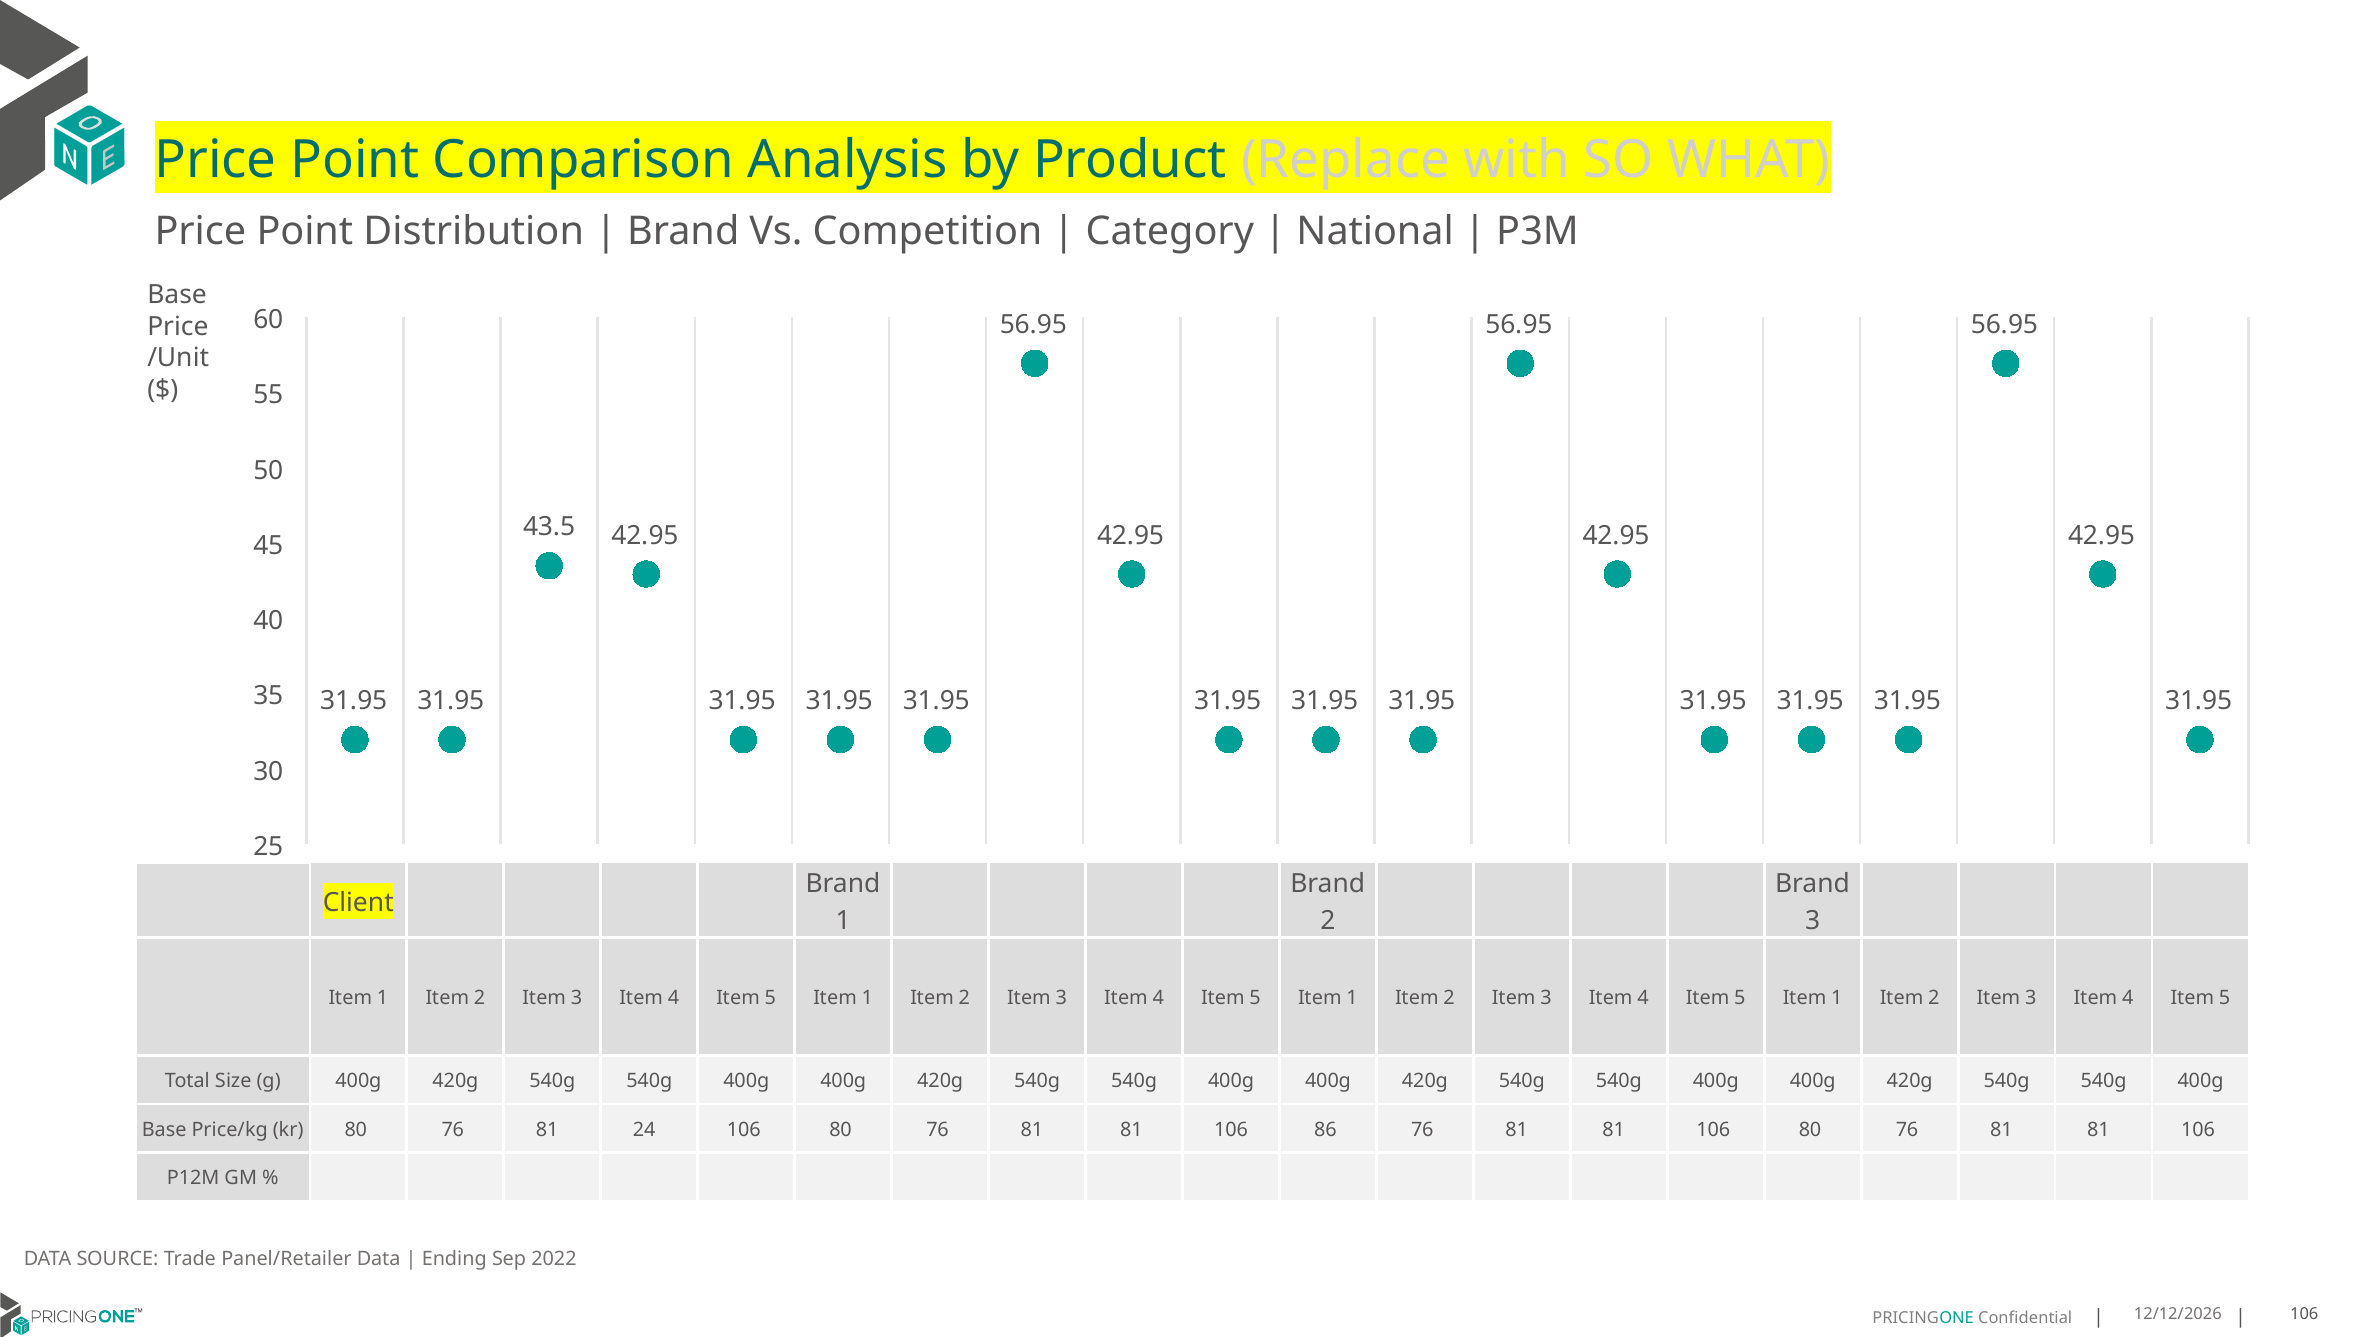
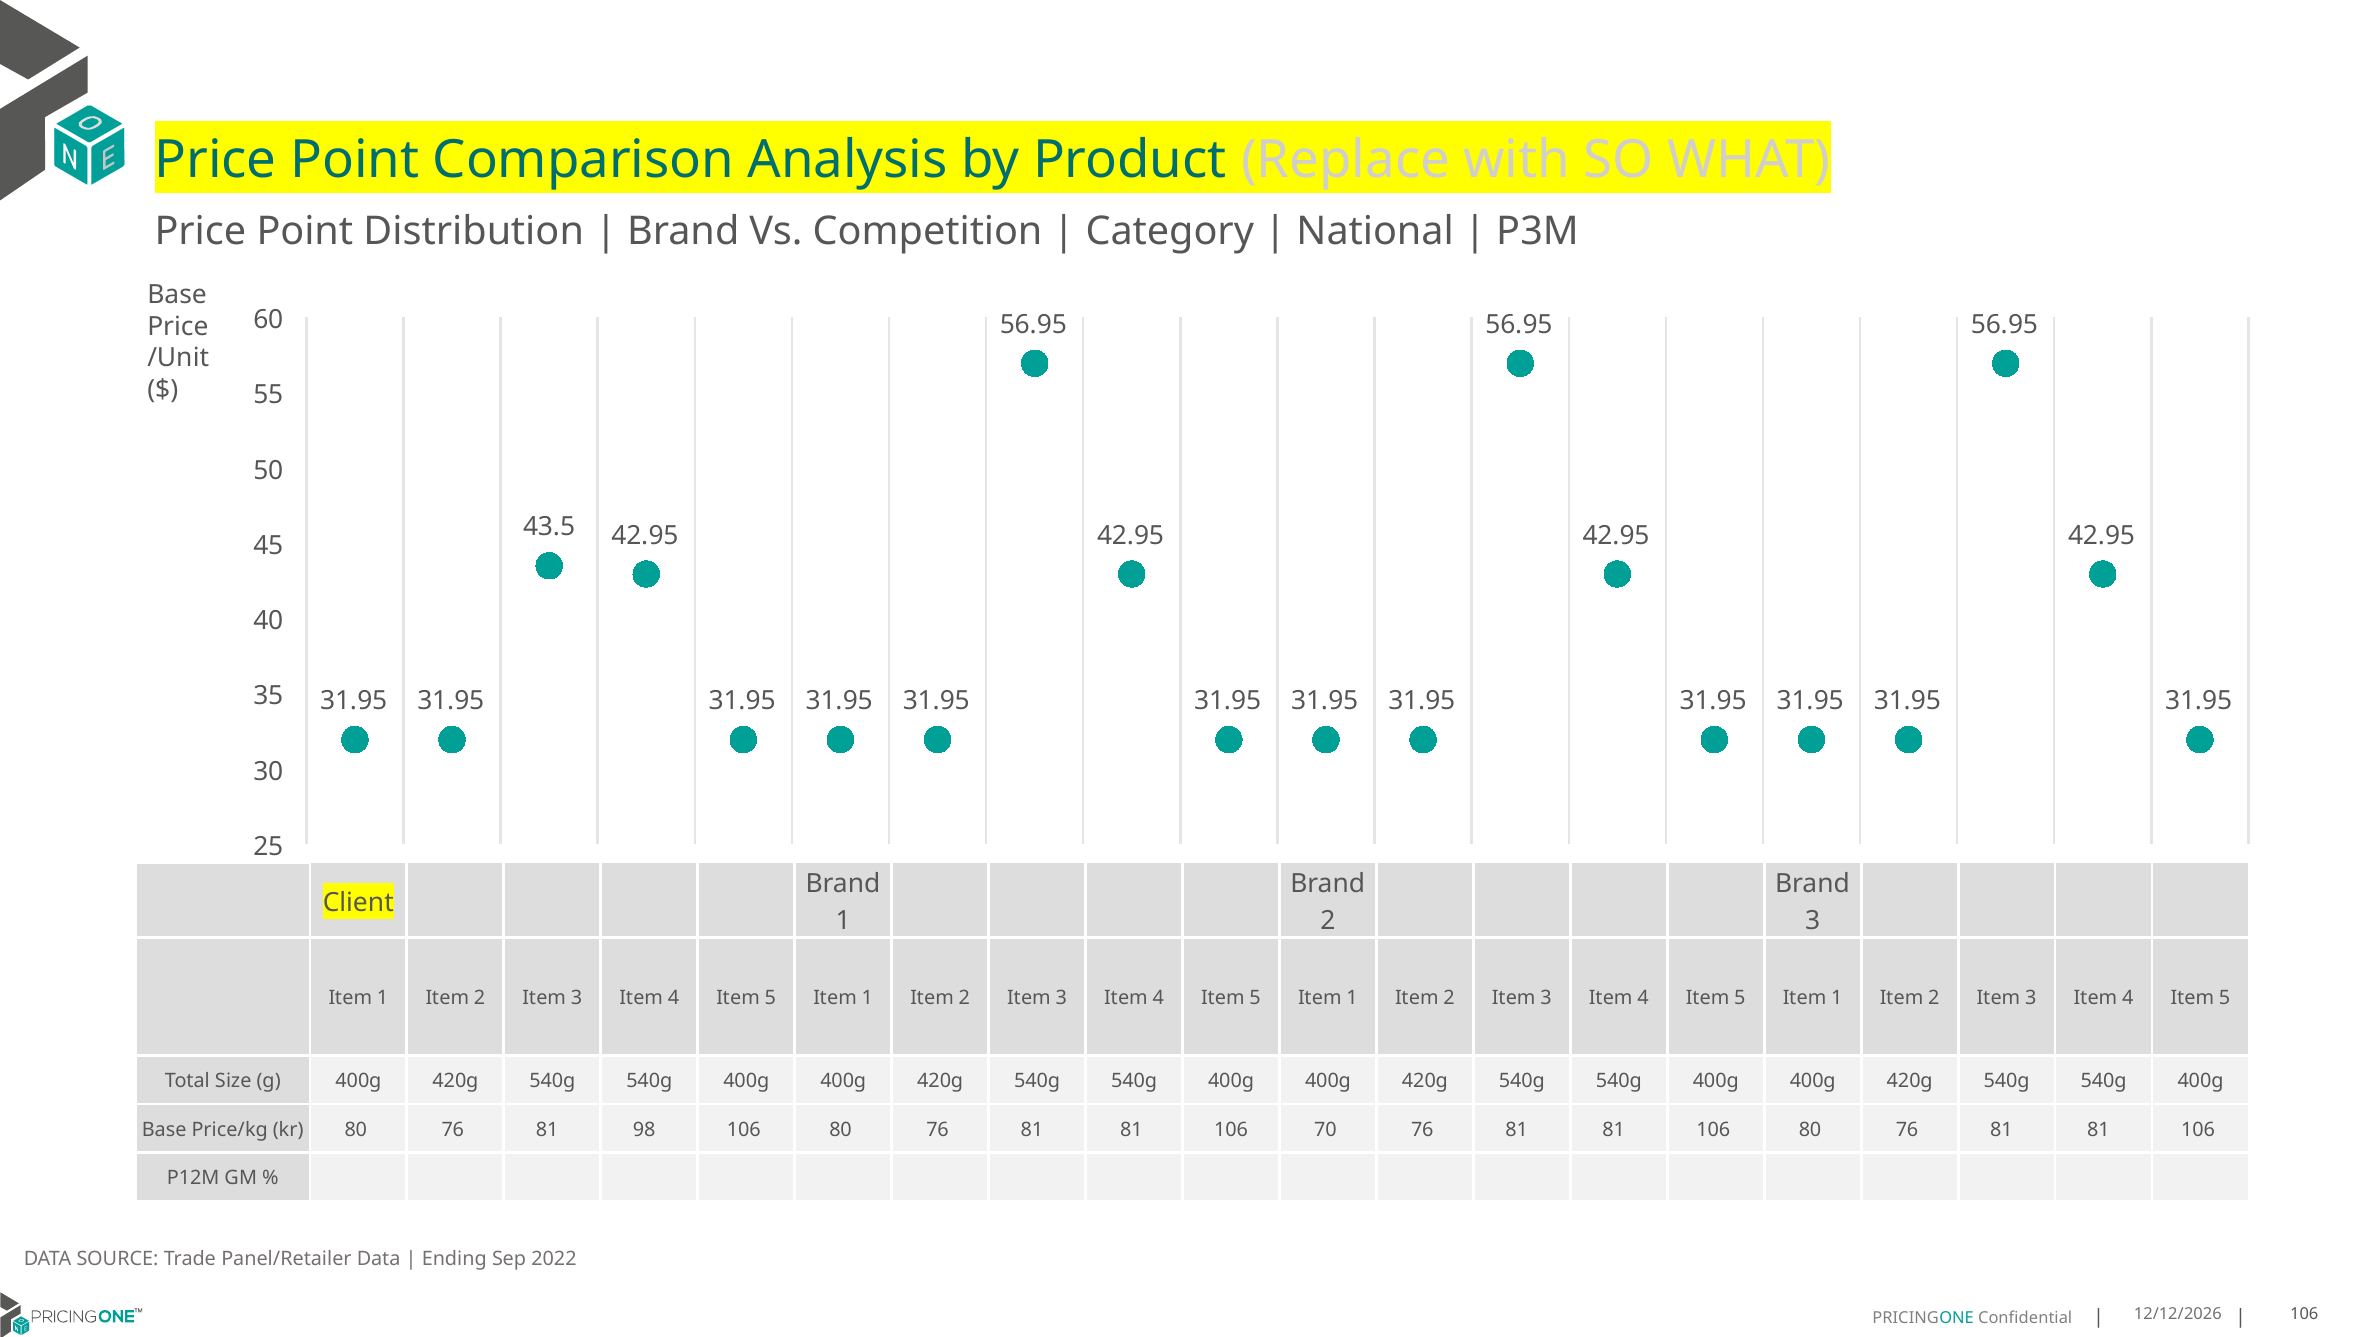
24: 24 -> 98 (644, 1130)
86: 86 -> 70 (1325, 1130)
